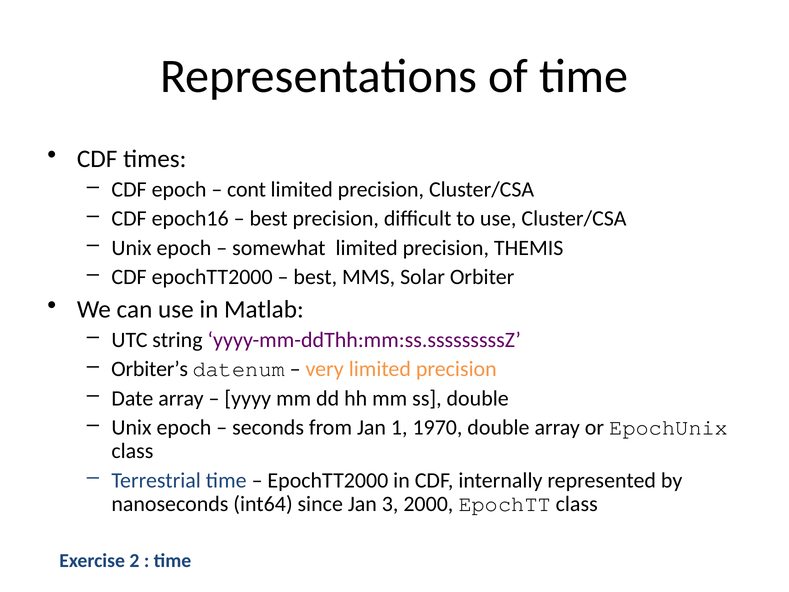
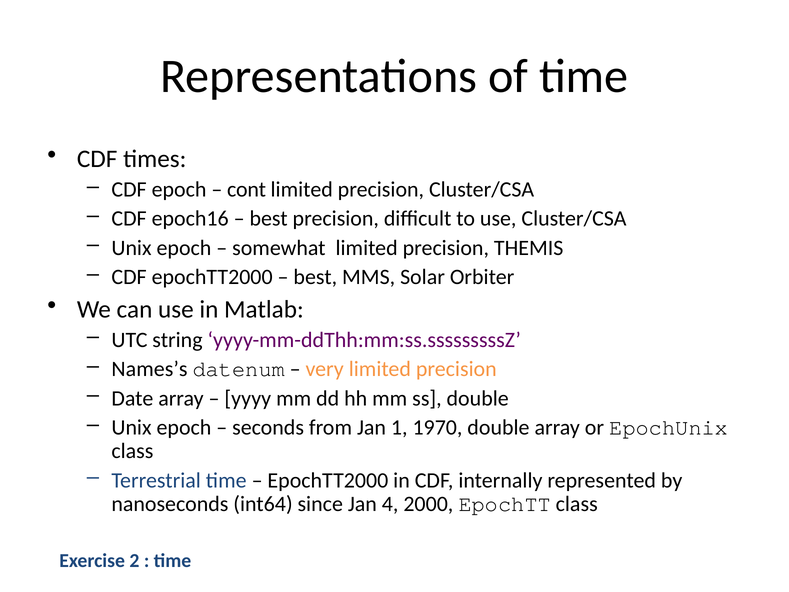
Orbiter’s: Orbiter’s -> Names’s (150, 369)
3: 3 -> 4 (390, 504)
